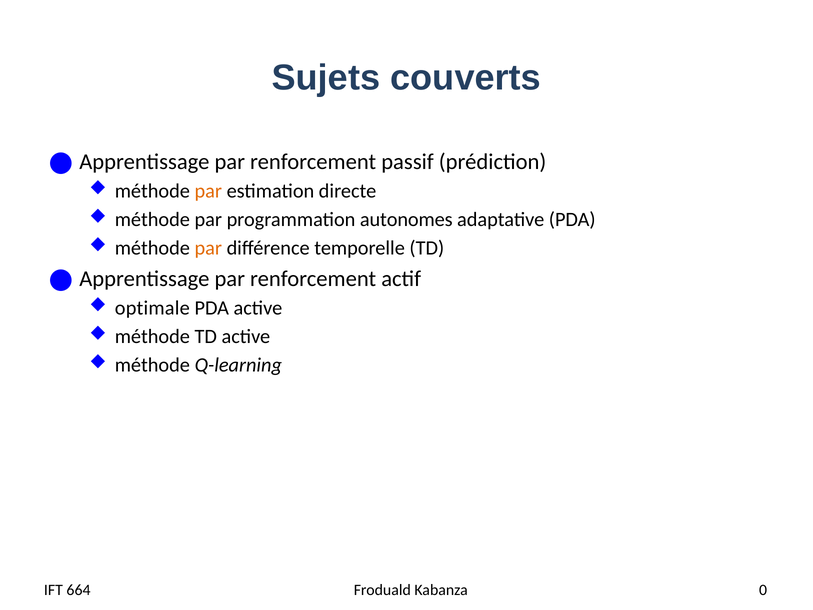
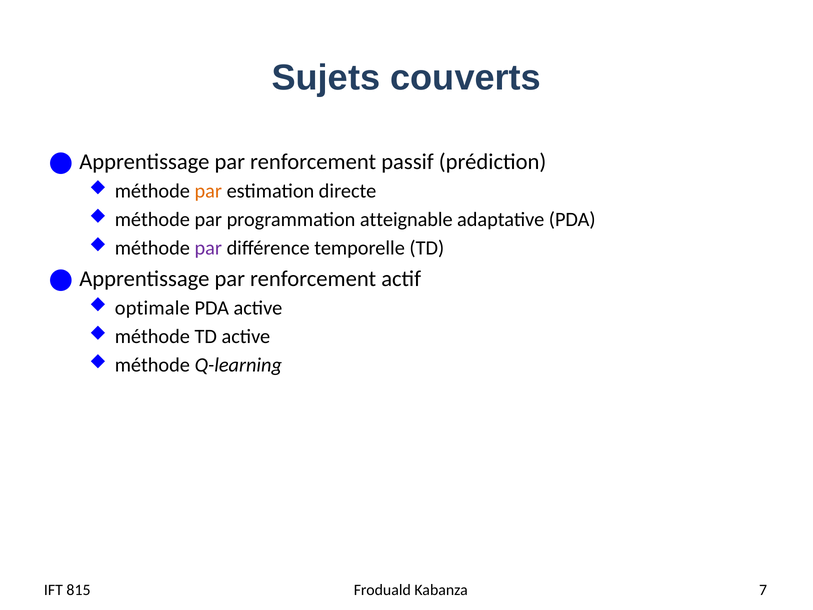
autonomes: autonomes -> atteignable (406, 220)
par colour: orange -> purple (208, 248)
664: 664 -> 815 (79, 590)
0: 0 -> 7 (763, 590)
